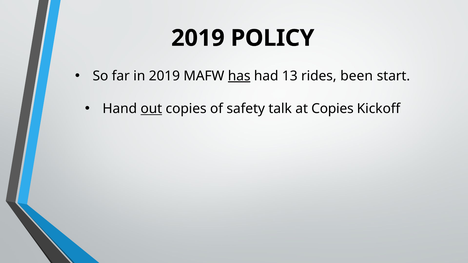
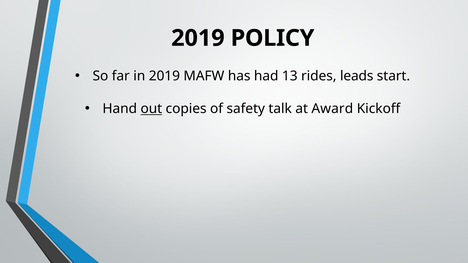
has underline: present -> none (239, 76)
been: been -> leads (357, 76)
at Copies: Copies -> Award (332, 109)
